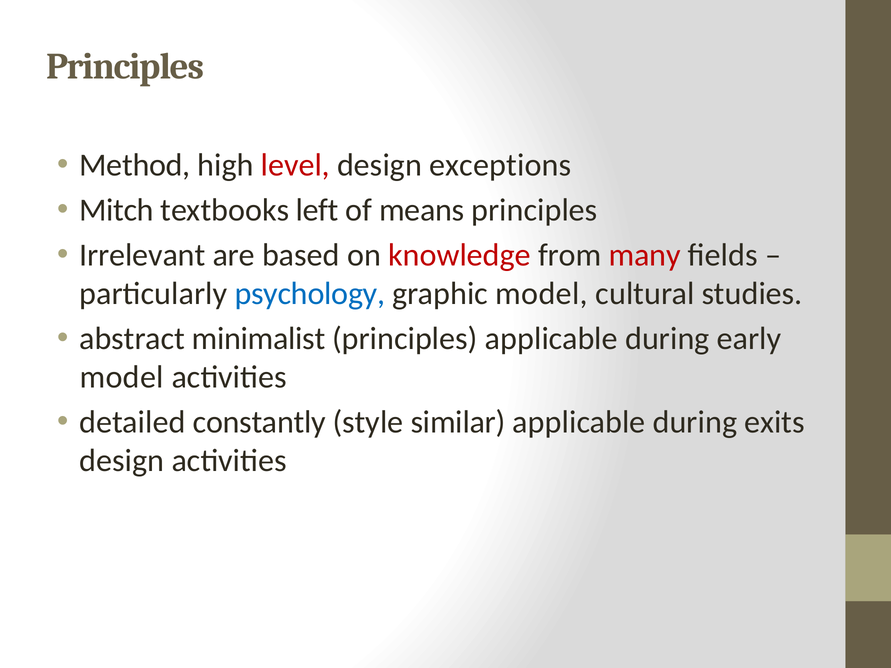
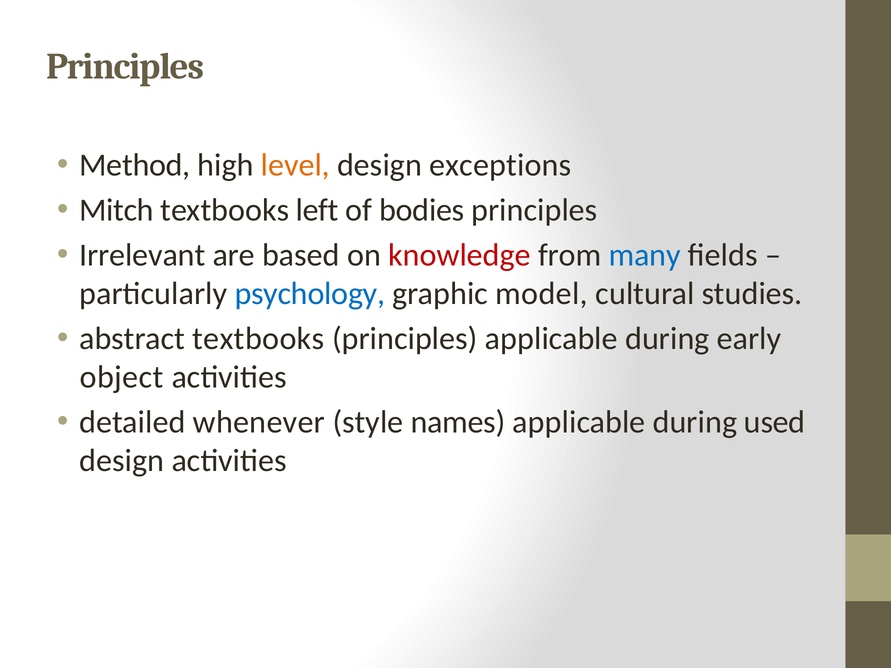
level colour: red -> orange (295, 165)
means: means -> bodies (422, 210)
many colour: red -> blue (645, 255)
abstract minimalist: minimalist -> textbooks (258, 339)
model: model -> object (122, 377)
constantly: constantly -> whenever (259, 422)
similar: similar -> names (458, 422)
exits: exits -> used (775, 422)
